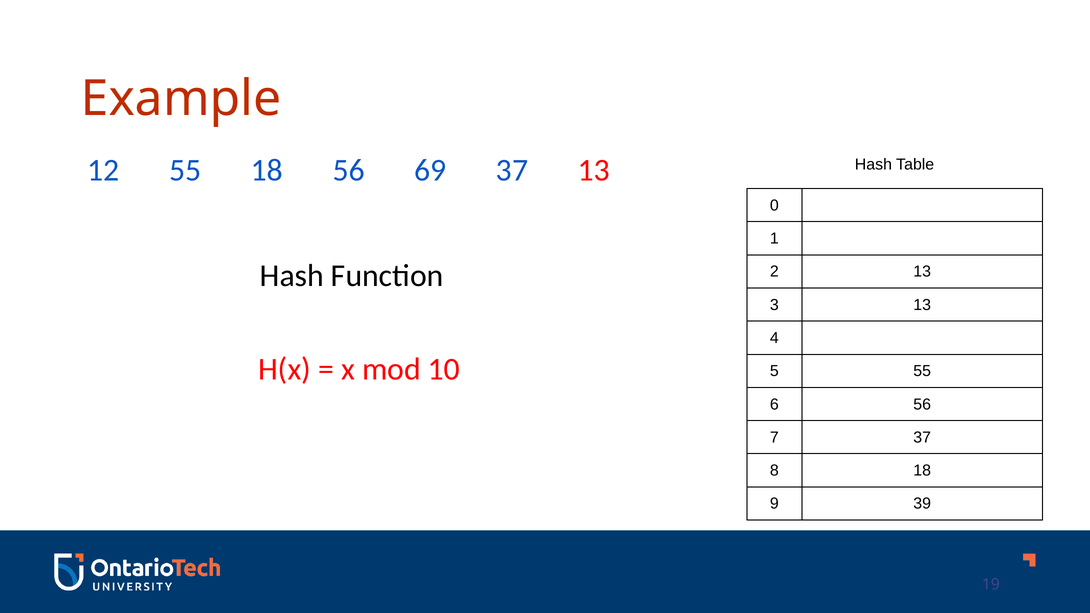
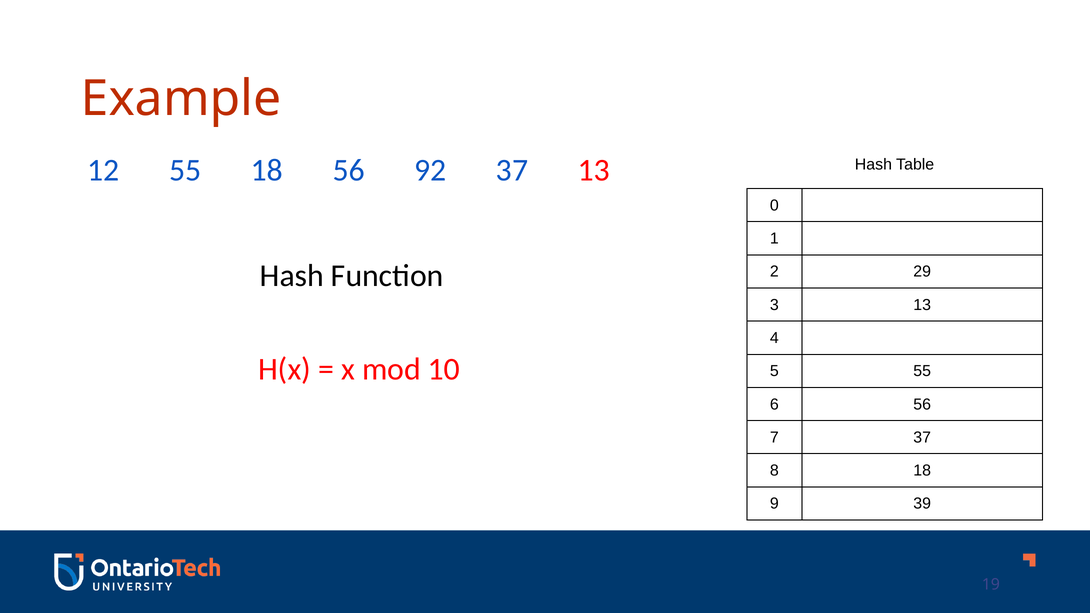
69: 69 -> 92 (430, 170)
2 13: 13 -> 29 (922, 272)
